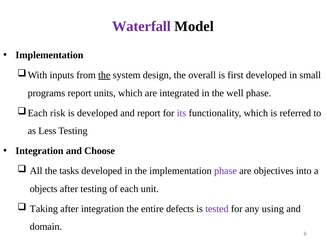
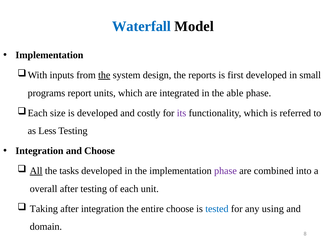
Waterfall colour: purple -> blue (141, 26)
overall: overall -> reports (202, 75)
well: well -> able (235, 93)
risk: risk -> size (58, 113)
and report: report -> costly (149, 113)
All underline: none -> present (36, 170)
objectives: objectives -> combined (274, 170)
objects: objects -> overall (44, 188)
entire defects: defects -> choose (180, 208)
tested colour: purple -> blue (217, 208)
